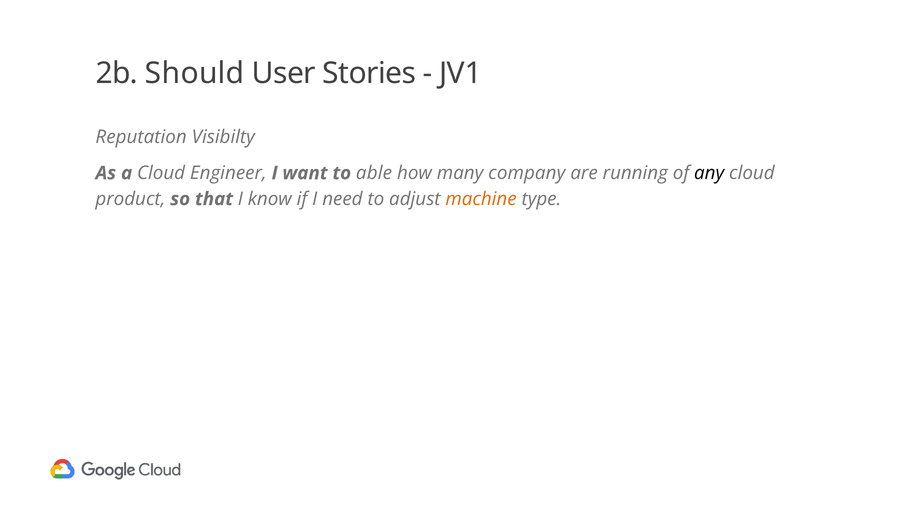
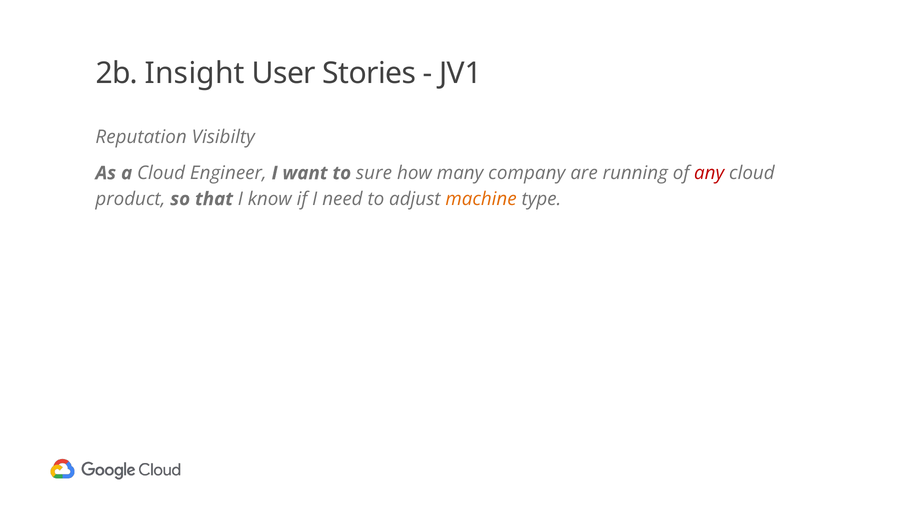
Should: Should -> Insight (195, 74)
able: able -> sure (374, 173)
any colour: black -> red (709, 173)
